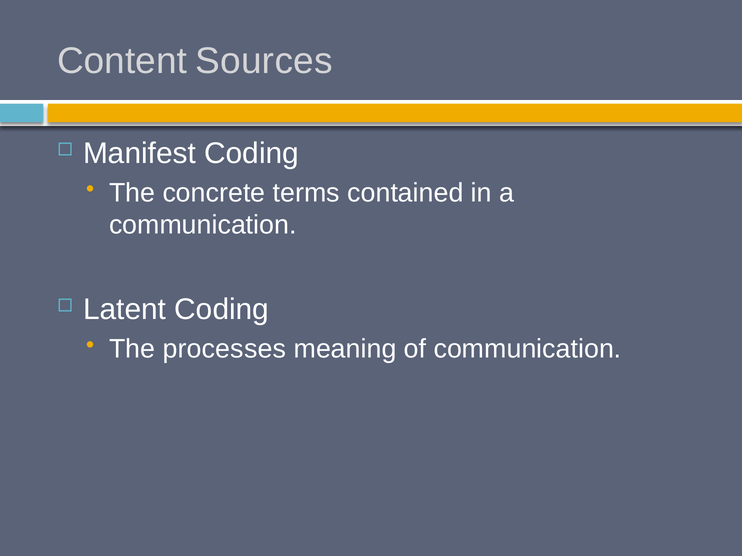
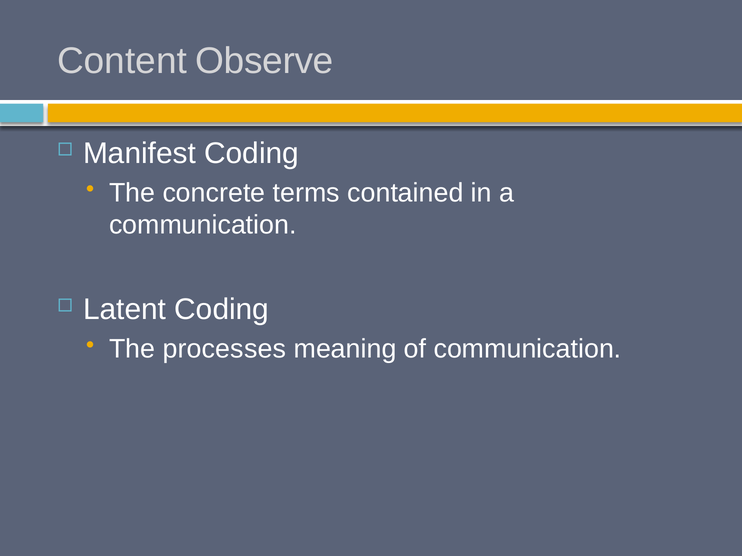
Sources: Sources -> Observe (264, 61)
